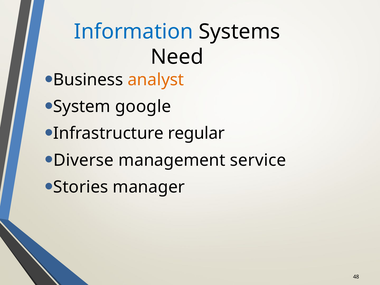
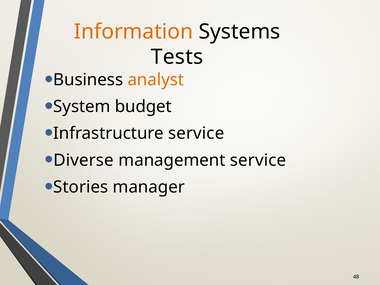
Information colour: blue -> orange (134, 32)
Need: Need -> Tests (177, 57)
google: google -> budget (143, 107)
Infrastructure regular: regular -> service (196, 133)
